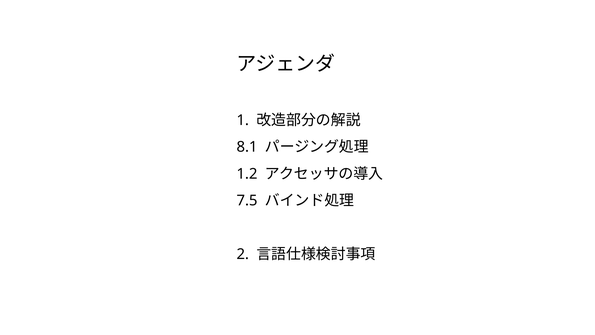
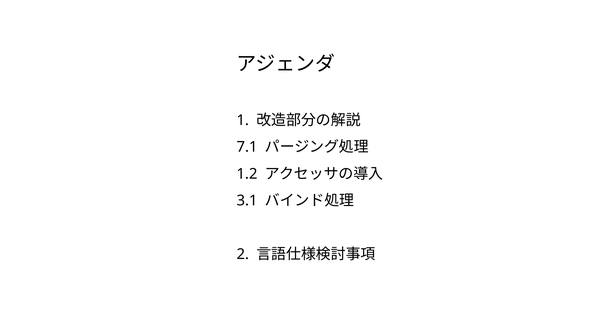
8.1: 8.1 -> 7.1 (247, 147)
7.5: 7.5 -> 3.1 (247, 200)
